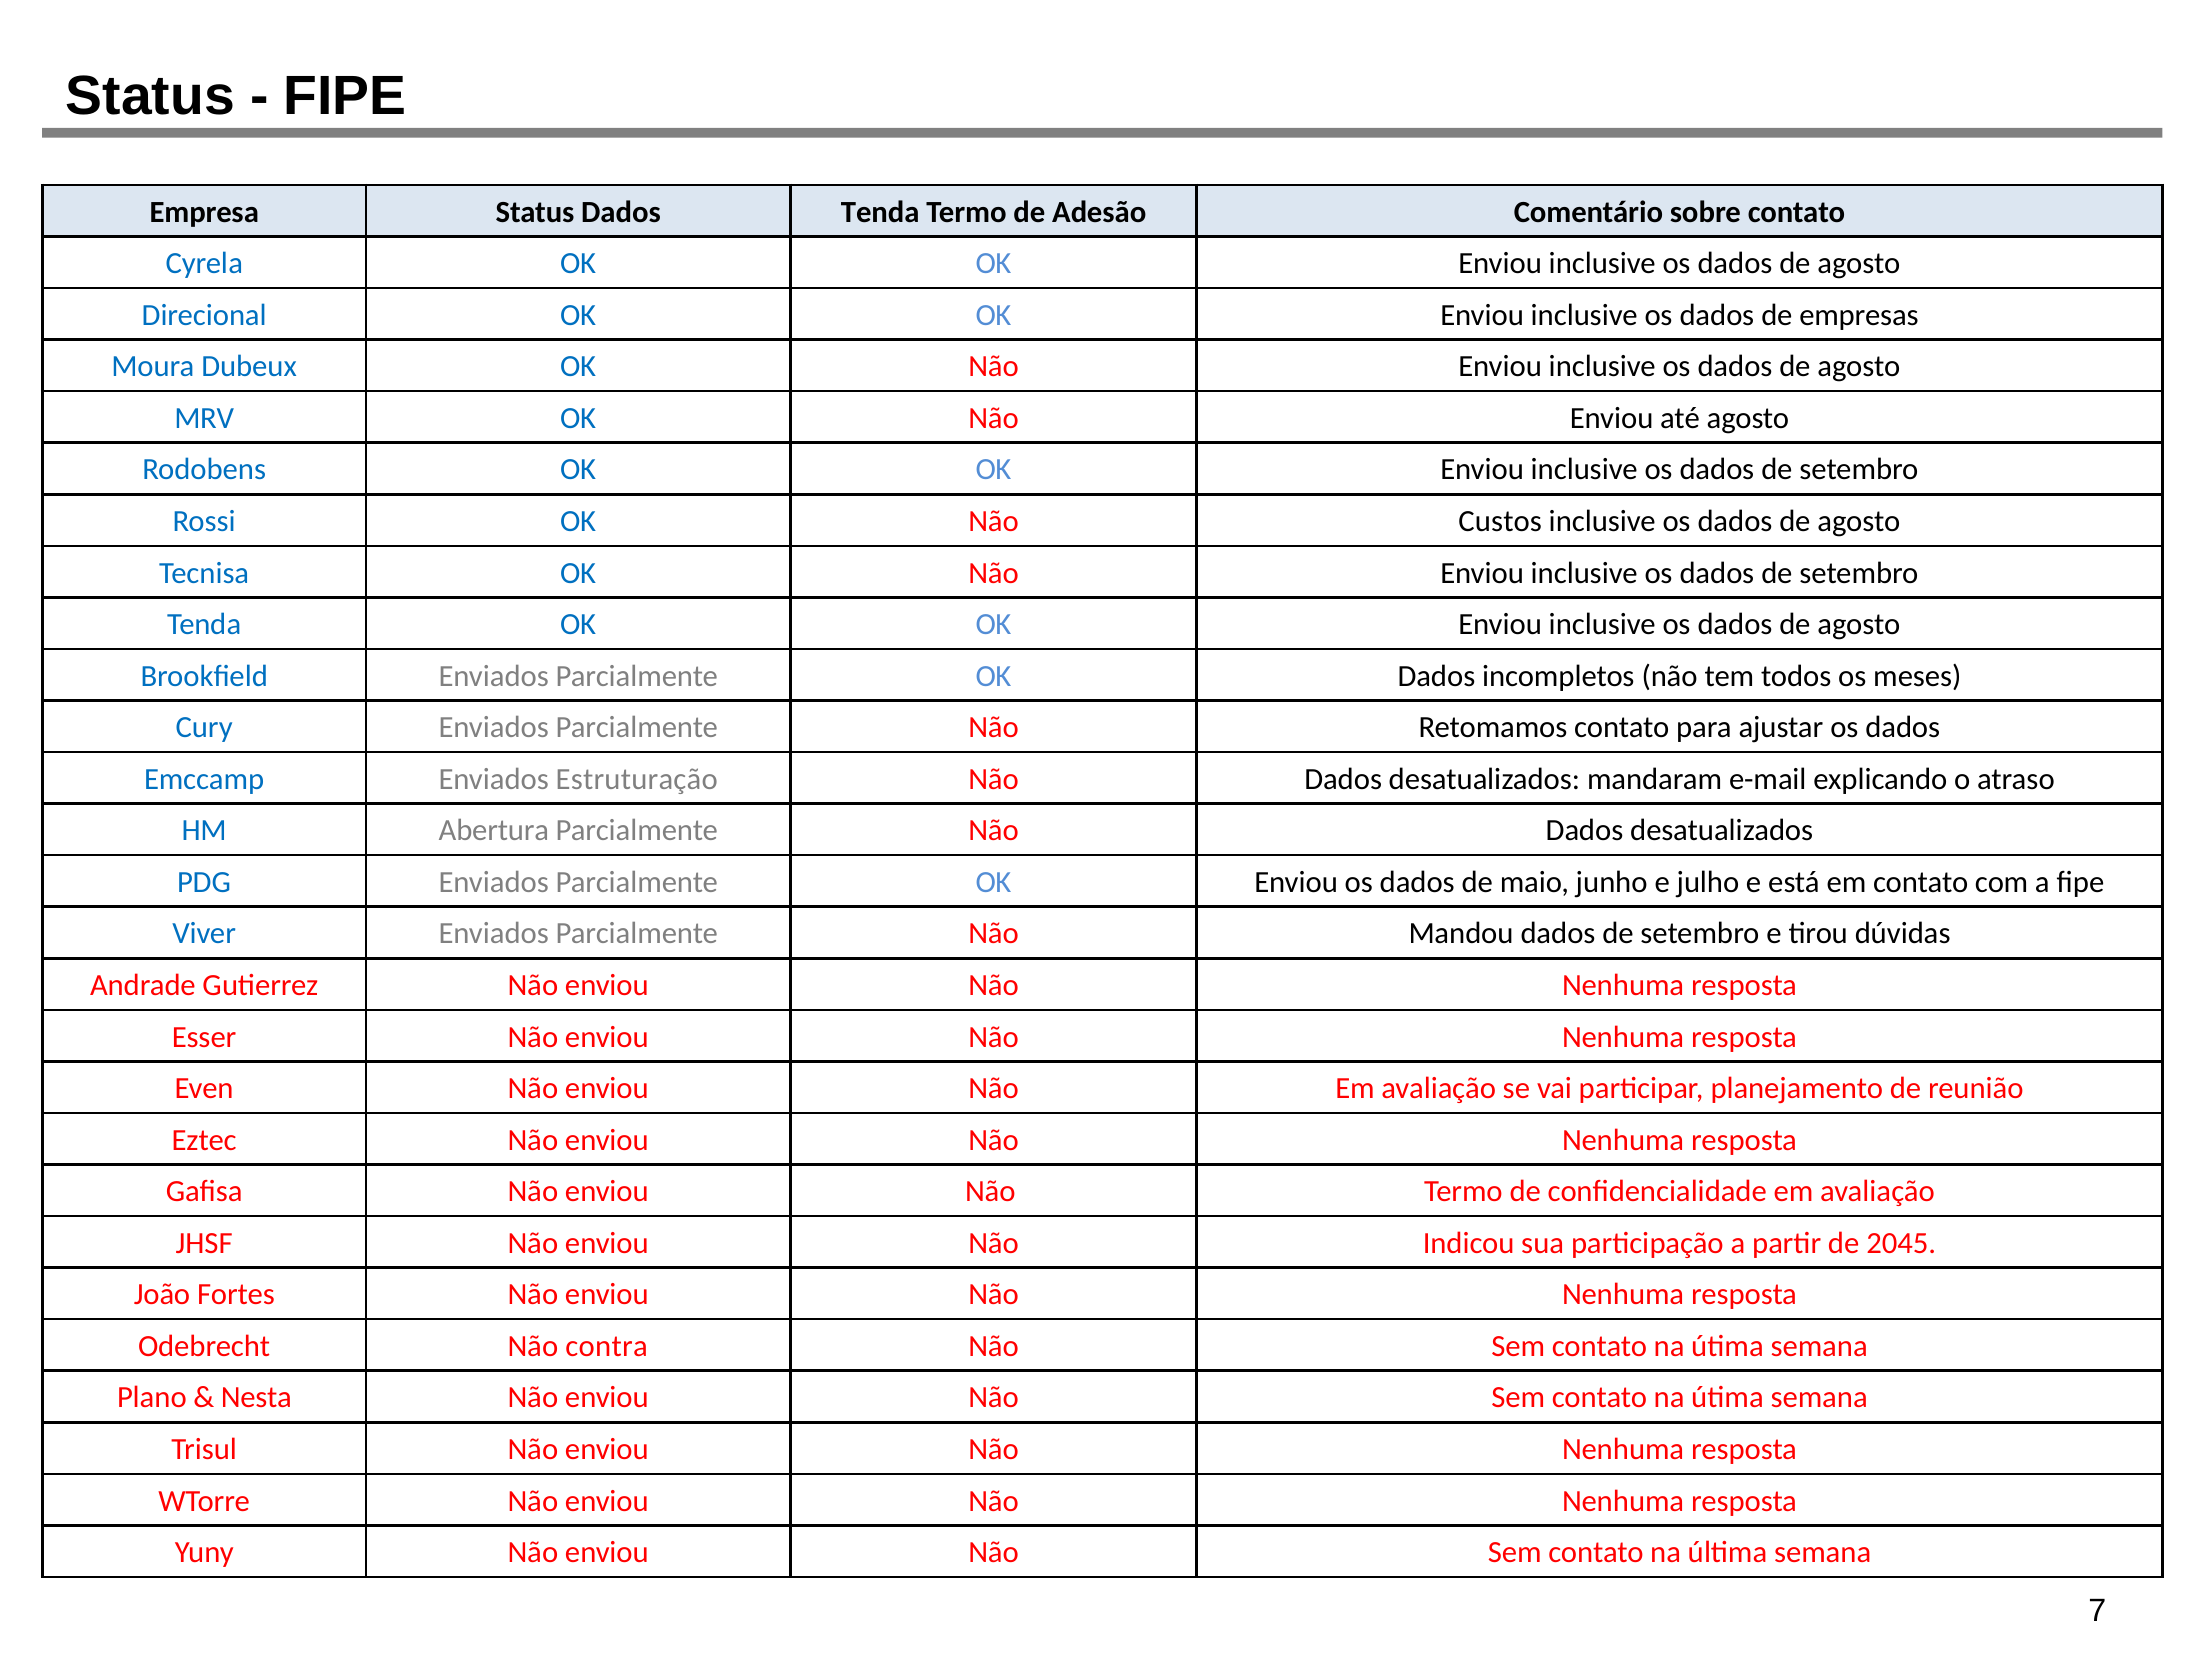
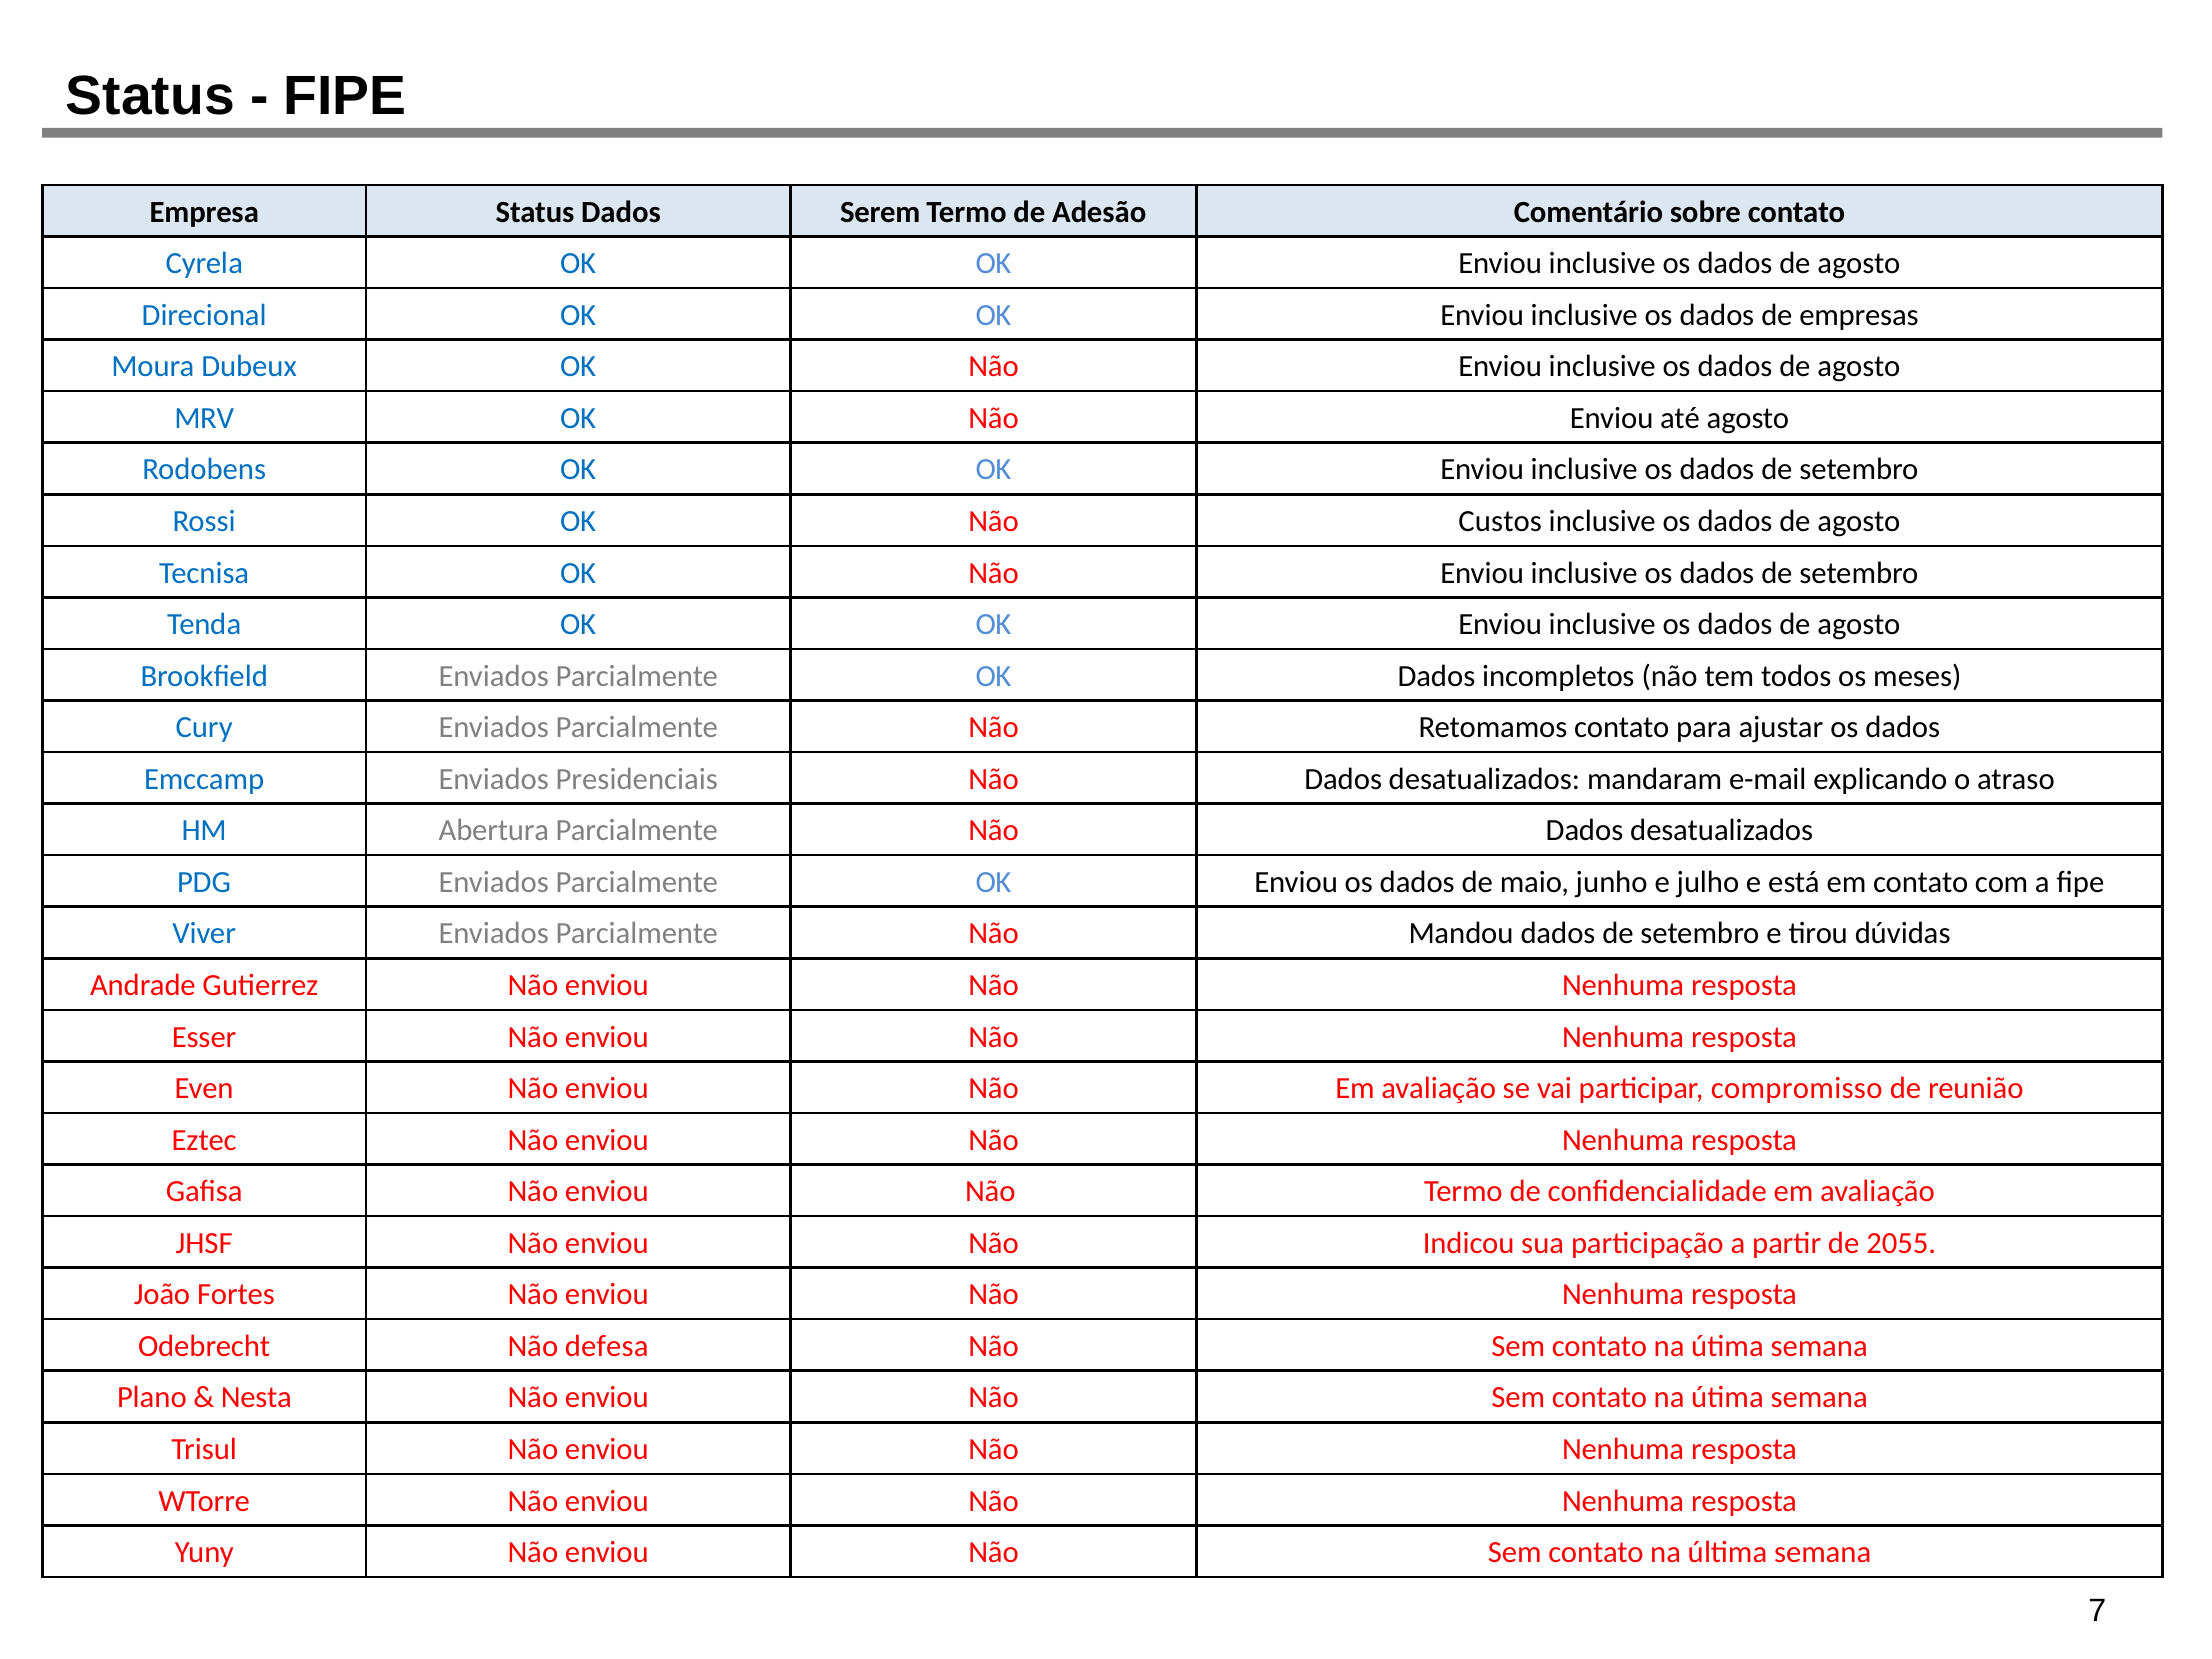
Dados Tenda: Tenda -> Serem (880, 212)
Estruturação: Estruturação -> Presidenciais (637, 779)
planejamento: planejamento -> compromisso (1797, 1088)
2045: 2045 -> 2055 (1901, 1243)
contra: contra -> defesa (607, 1346)
